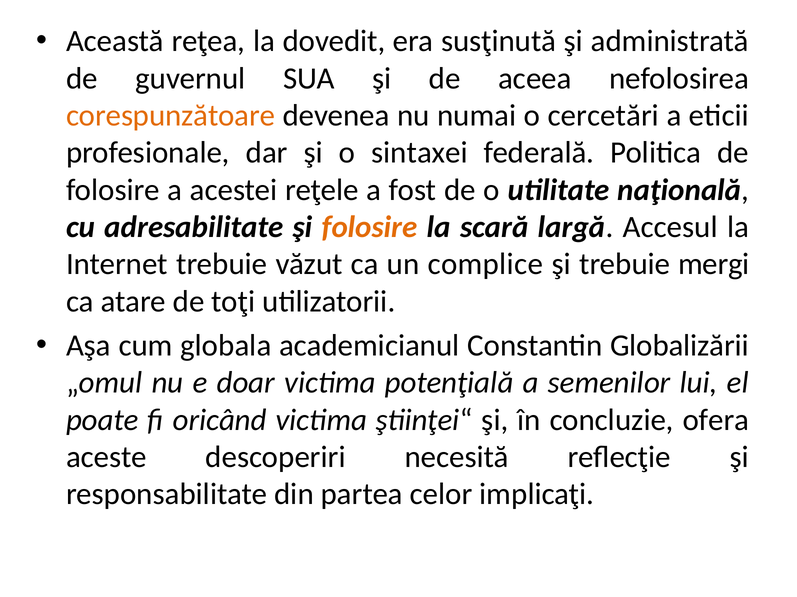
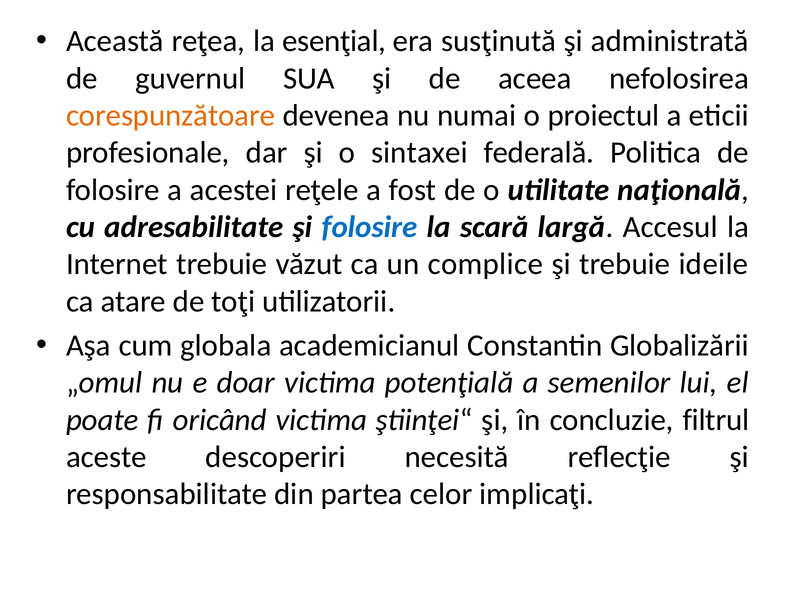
dovedit: dovedit -> esenţial (334, 41)
cercetări: cercetări -> proiectul (603, 116)
folosire colour: orange -> blue (370, 227)
mergi: mergi -> ideile (713, 264)
ofera: ofera -> filtrul (716, 420)
